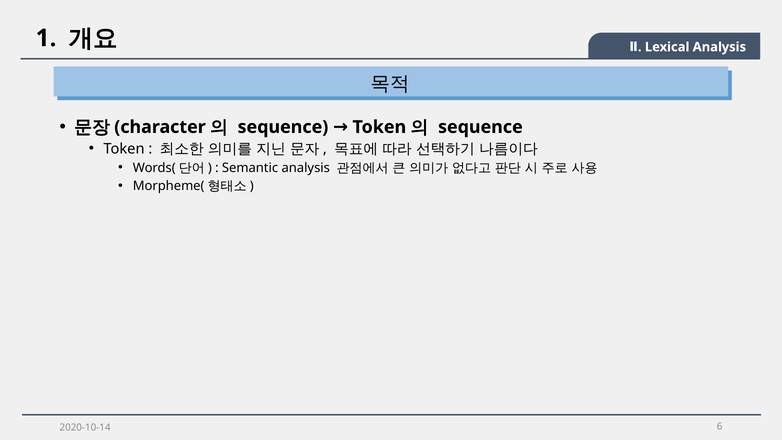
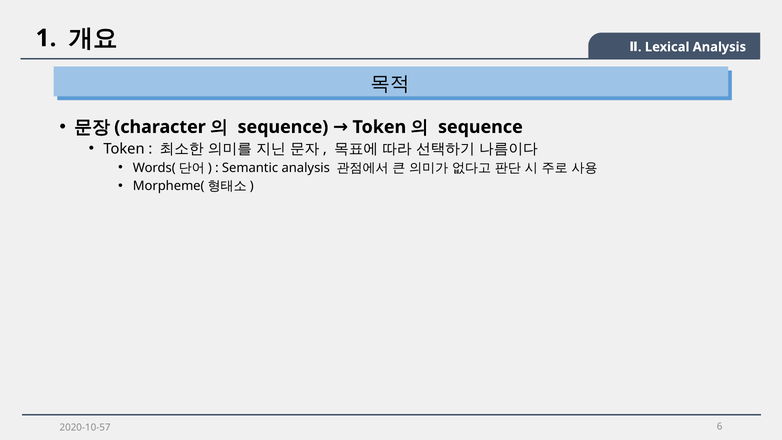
2020-10-14: 2020-10-14 -> 2020-10-57 (85, 427)
